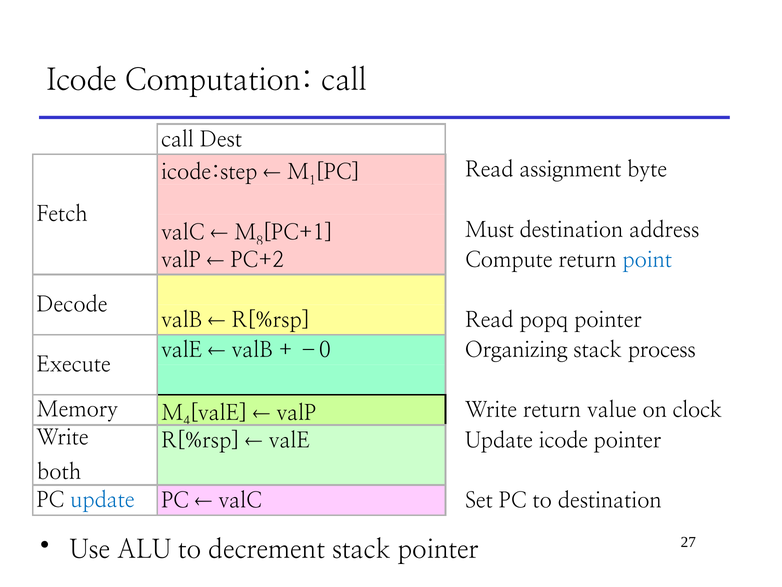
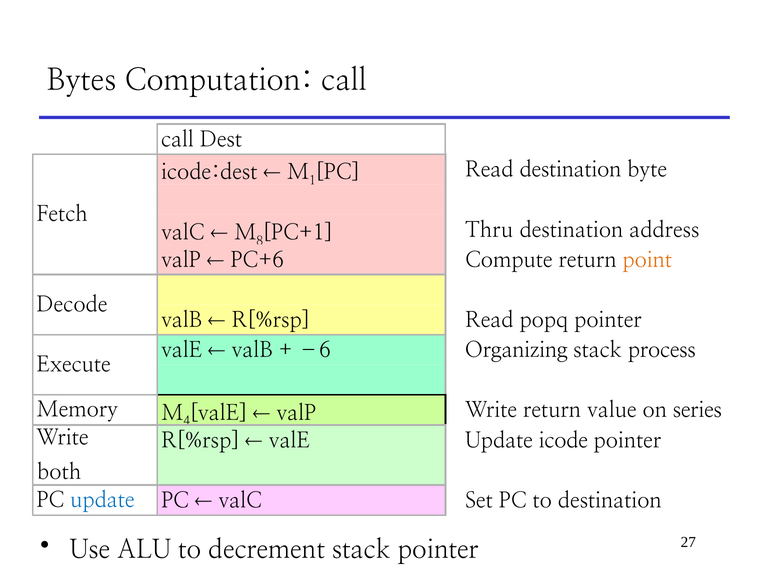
Icode: Icode -> Bytes (82, 80)
Read assignment: assignment -> destination (570, 170)
icode:step: icode:step -> icode:dest (209, 172)
Must: Must -> Thru (489, 230)
PC+2: PC+2 -> PC+6 (257, 260)
point colour: blue -> orange (647, 260)
–0: –0 -> –6 (315, 350)
clock: clock -> series (697, 410)
